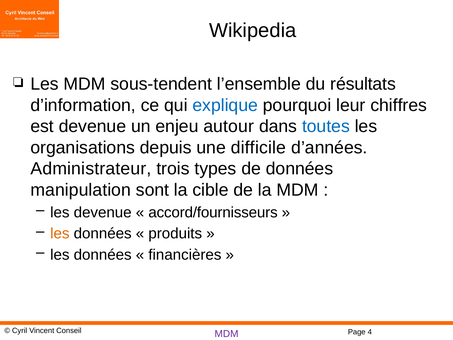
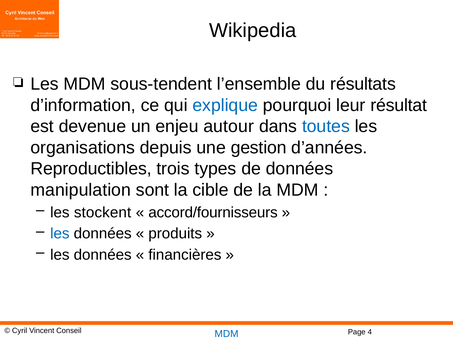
chiffres: chiffres -> résultat (399, 105)
difficile: difficile -> gestion (259, 148)
Administrateur: Administrateur -> Reproductibles (91, 169)
les devenue: devenue -> stockent (103, 212)
les colour: orange -> blue (60, 233)
MDM colour: purple -> blue (227, 334)
